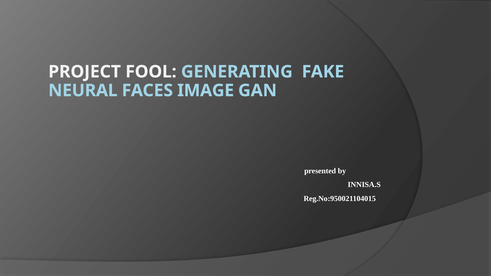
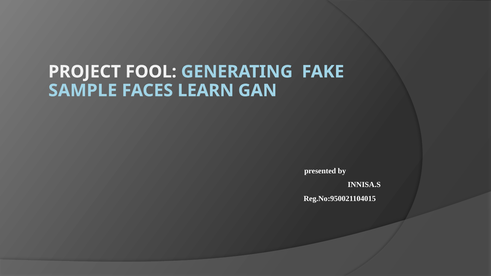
NEURAL: NEURAL -> SAMPLE (83, 91)
IMAGE: IMAGE -> LEARN (206, 91)
